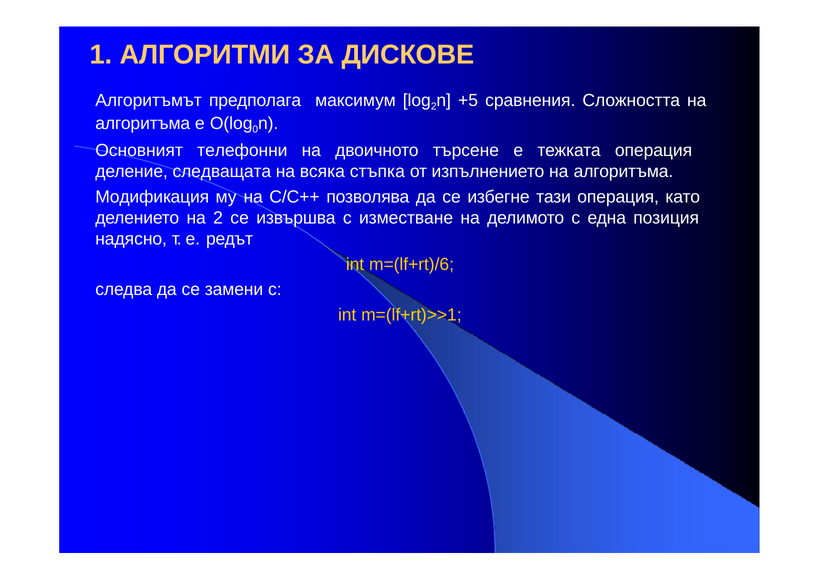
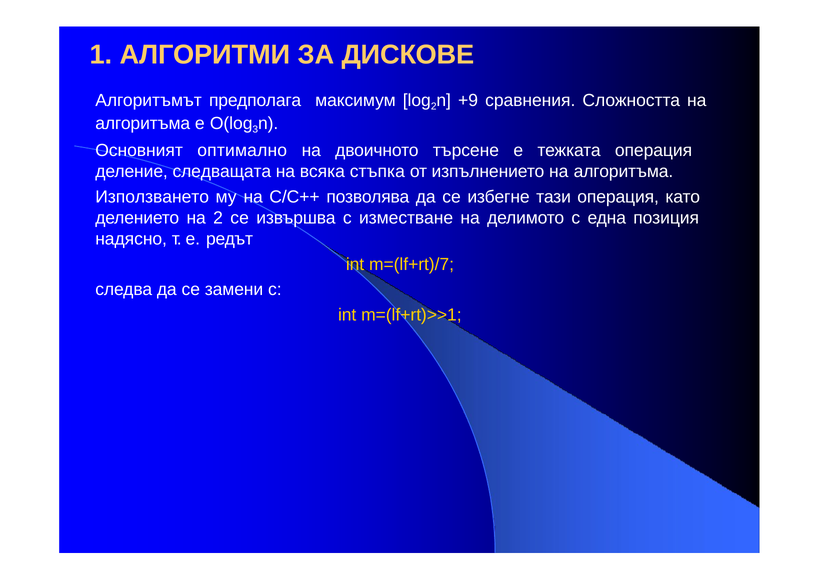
+5: +5 -> +9 (468, 100)
0: 0 -> 3 (255, 129)
телефонни: телефонни -> оптимално (242, 150)
Модификация: Модификация -> Използването (152, 197)
m=(lf+rt)/6: m=(lf+rt)/6 -> m=(lf+rt)/7 (412, 264)
